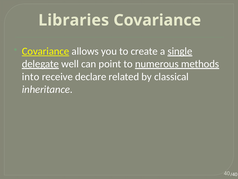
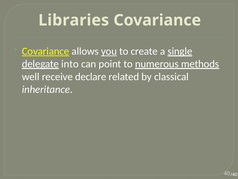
you underline: none -> present (109, 51)
well: well -> into (70, 64)
into: into -> well (31, 77)
